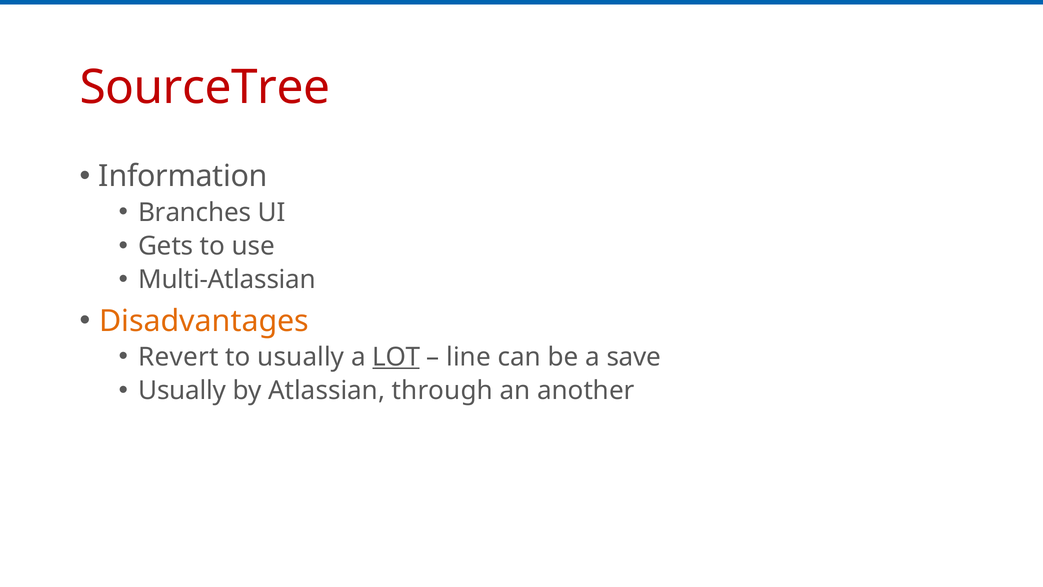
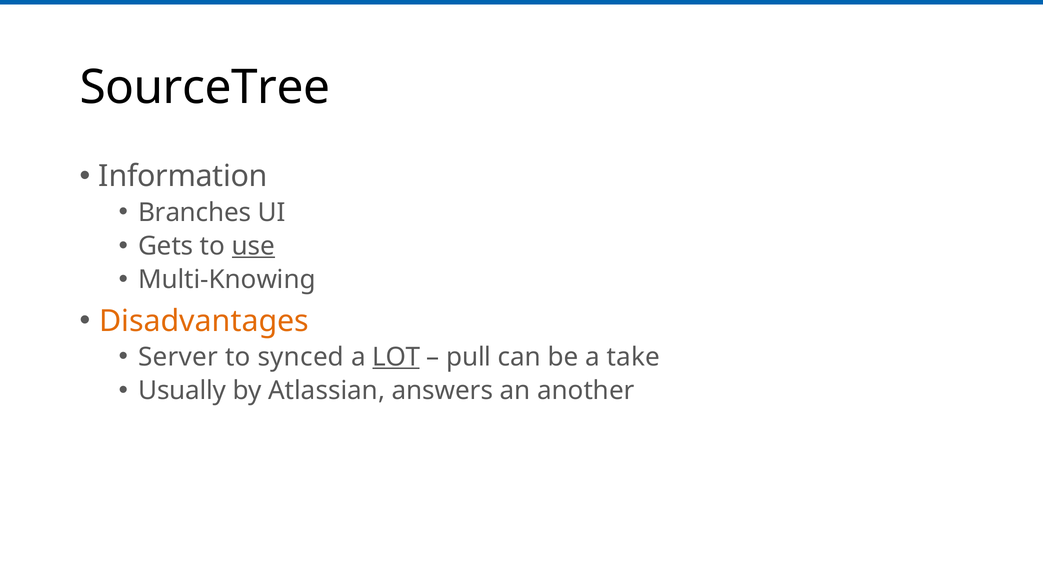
SourceTree colour: red -> black (205, 88)
use underline: none -> present (253, 246)
Multi-Atlassian: Multi-Atlassian -> Multi-Knowing (227, 279)
Revert: Revert -> Server (178, 357)
to usually: usually -> synced (301, 357)
line: line -> pull (469, 357)
save: save -> take (633, 357)
through: through -> answers (442, 390)
